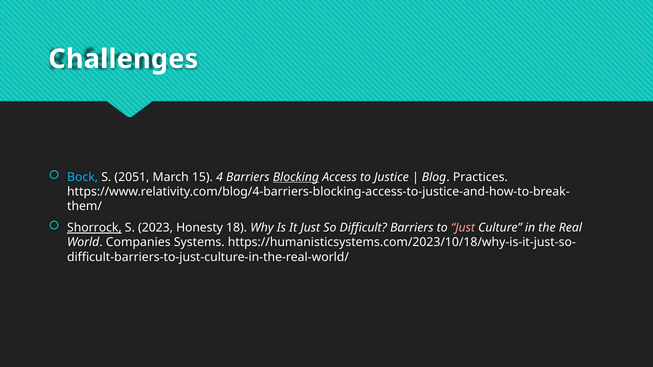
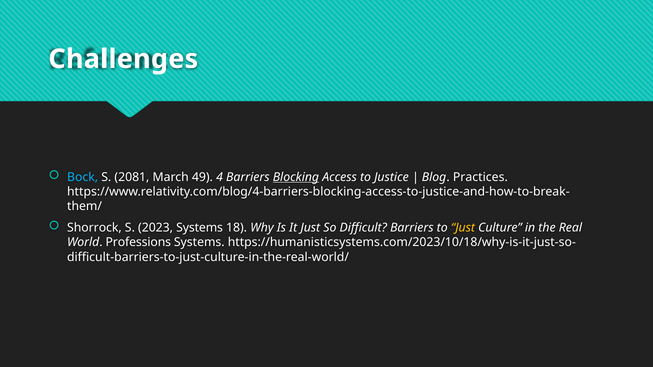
2051: 2051 -> 2081 (132, 177)
15: 15 -> 49 (202, 177)
Shorrock underline: present -> none (94, 228)
2023 Honesty: Honesty -> Systems (200, 228)
Just colour: pink -> yellow (463, 228)
Companies: Companies -> Professions (138, 243)
